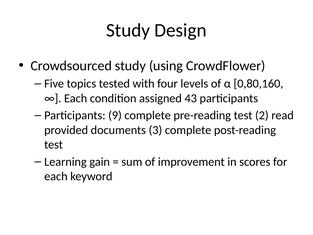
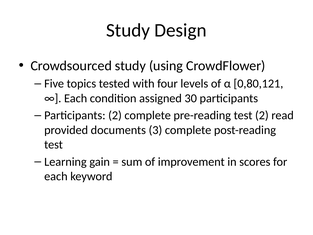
0,80,160: 0,80,160 -> 0,80,121 (258, 84)
43: 43 -> 30 (191, 98)
Participants 9: 9 -> 2 (115, 115)
